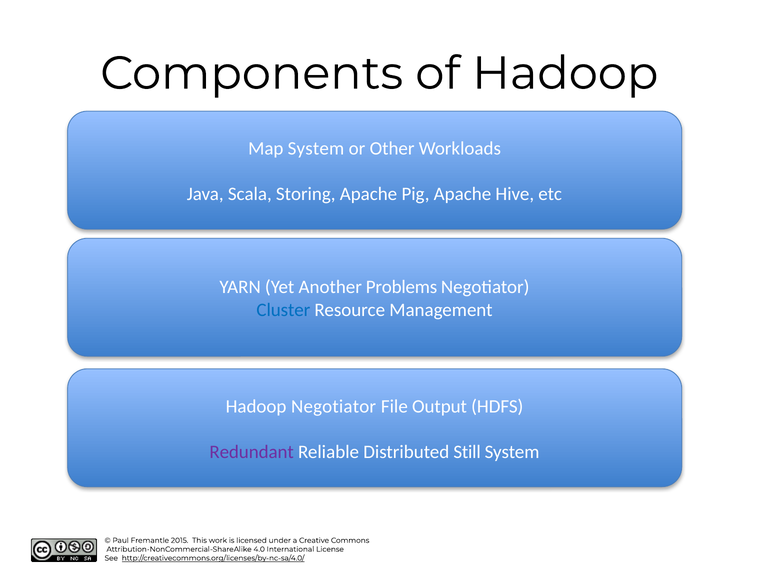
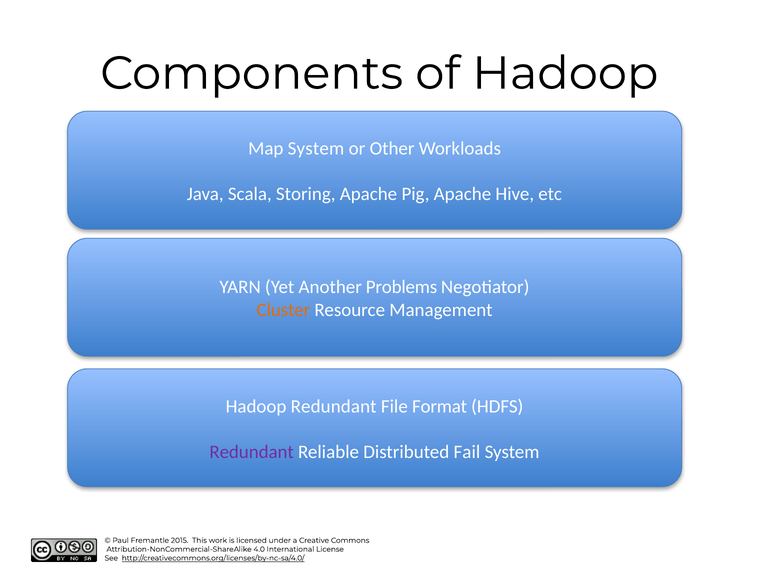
Cluster colour: blue -> orange (283, 310)
Hadoop Negotiator: Negotiator -> Redundant (334, 406)
Output: Output -> Format (440, 406)
Still: Still -> Fail (467, 452)
